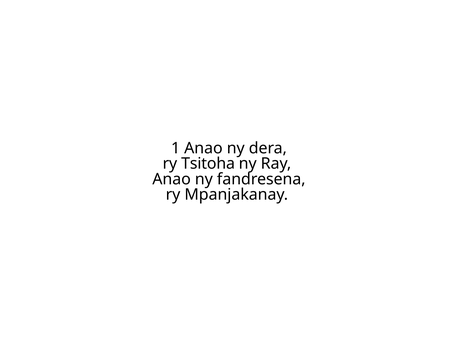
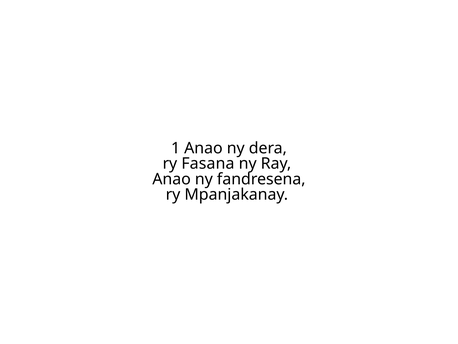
Tsitoha: Tsitoha -> Fasana (208, 163)
